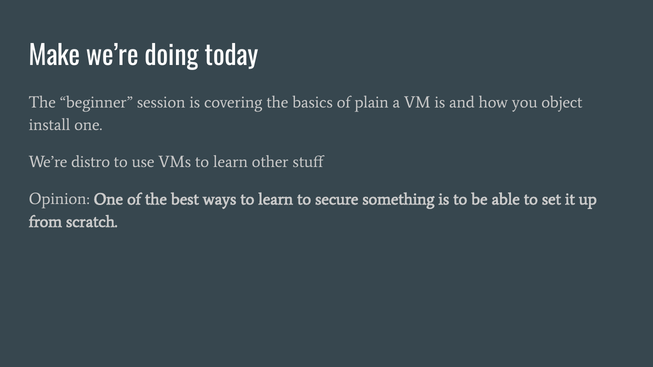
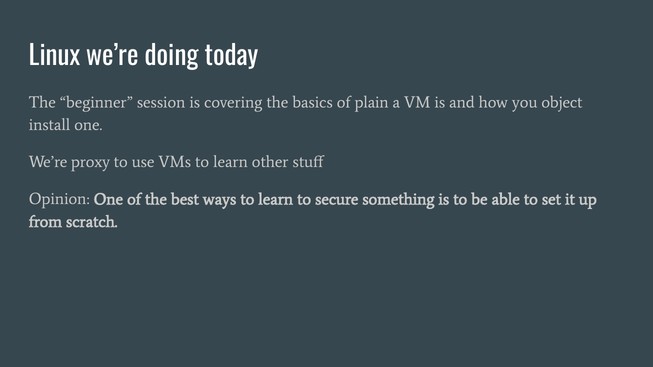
Make: Make -> Linux (54, 57)
distro: distro -> proxy (91, 162)
